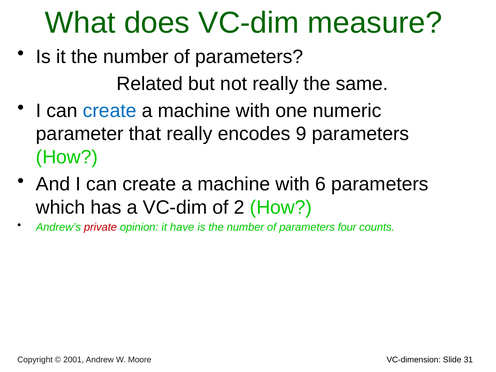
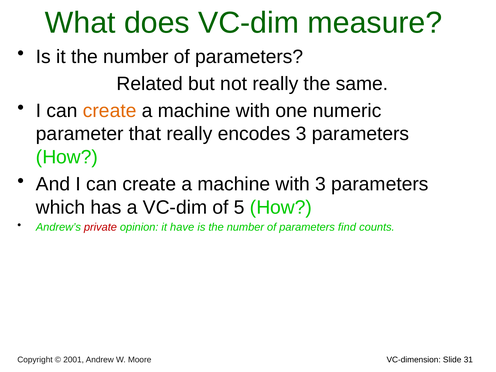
create colour: blue -> orange (110, 111)
encodes 9: 9 -> 3 (301, 134)
with 6: 6 -> 3 (320, 184)
2: 2 -> 5 (239, 207)
four: four -> find (347, 227)
